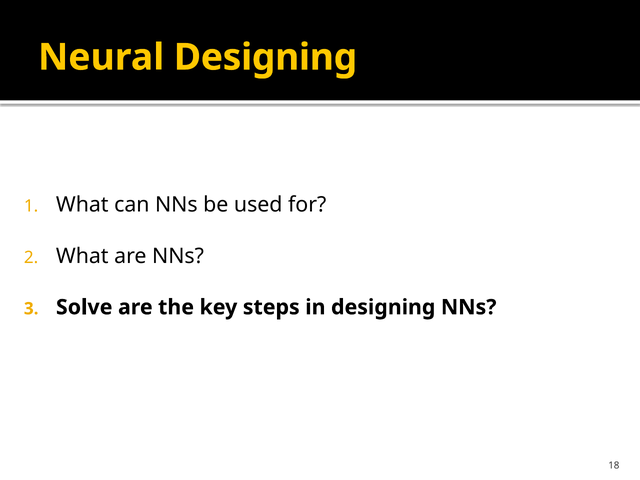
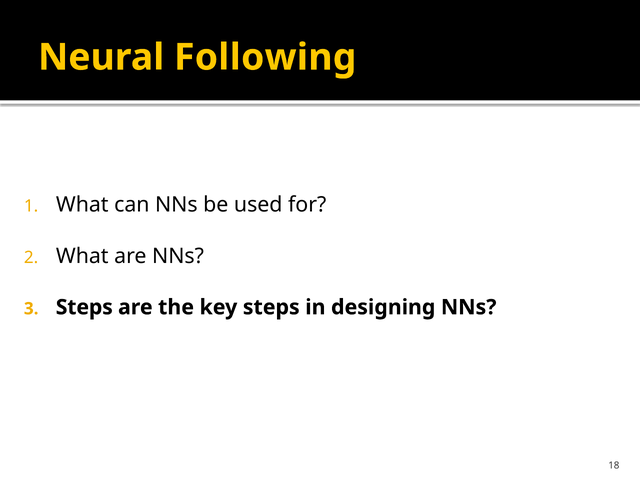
Neural Designing: Designing -> Following (265, 57)
Solve: Solve -> Steps (84, 307)
